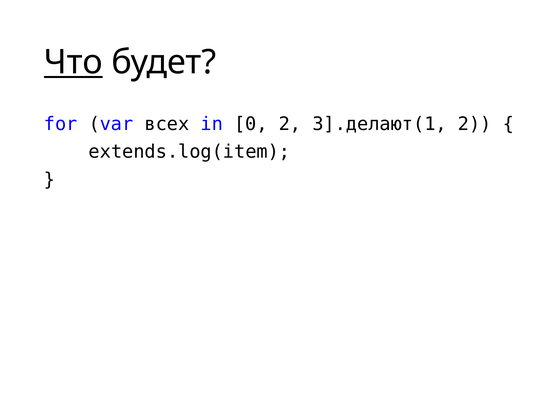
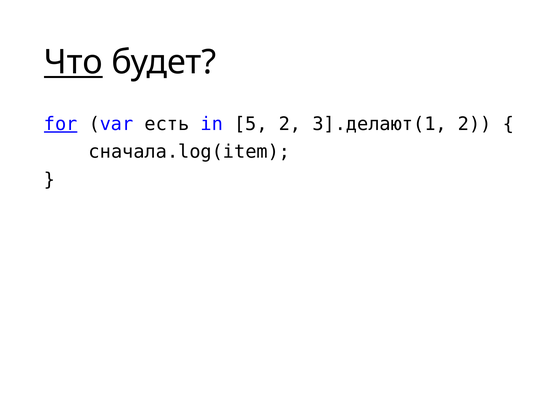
for underline: none -> present (61, 124)
всех: всех -> есть (167, 124)
0: 0 -> 5 (251, 124)
extends.log(item: extends.log(item -> сначала.log(item (189, 152)
